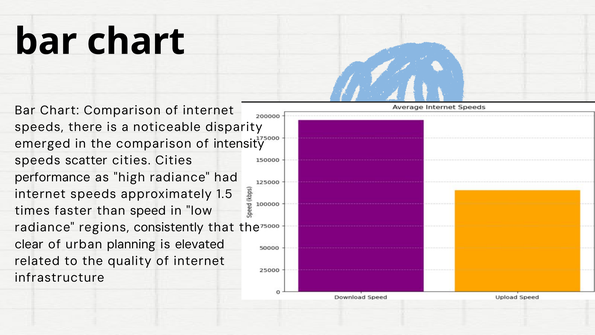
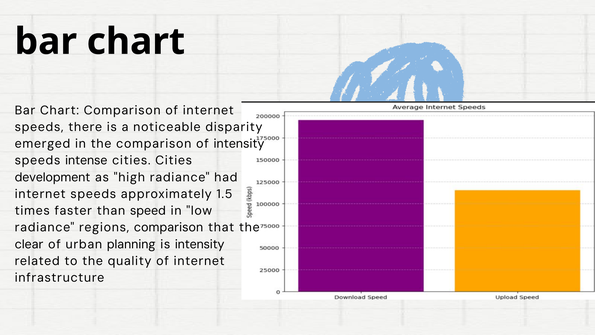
scatter: scatter -> intense (86, 160)
performance: performance -> development (53, 177)
regions consistently: consistently -> comparison (169, 227)
is elevated: elevated -> intensity (200, 244)
